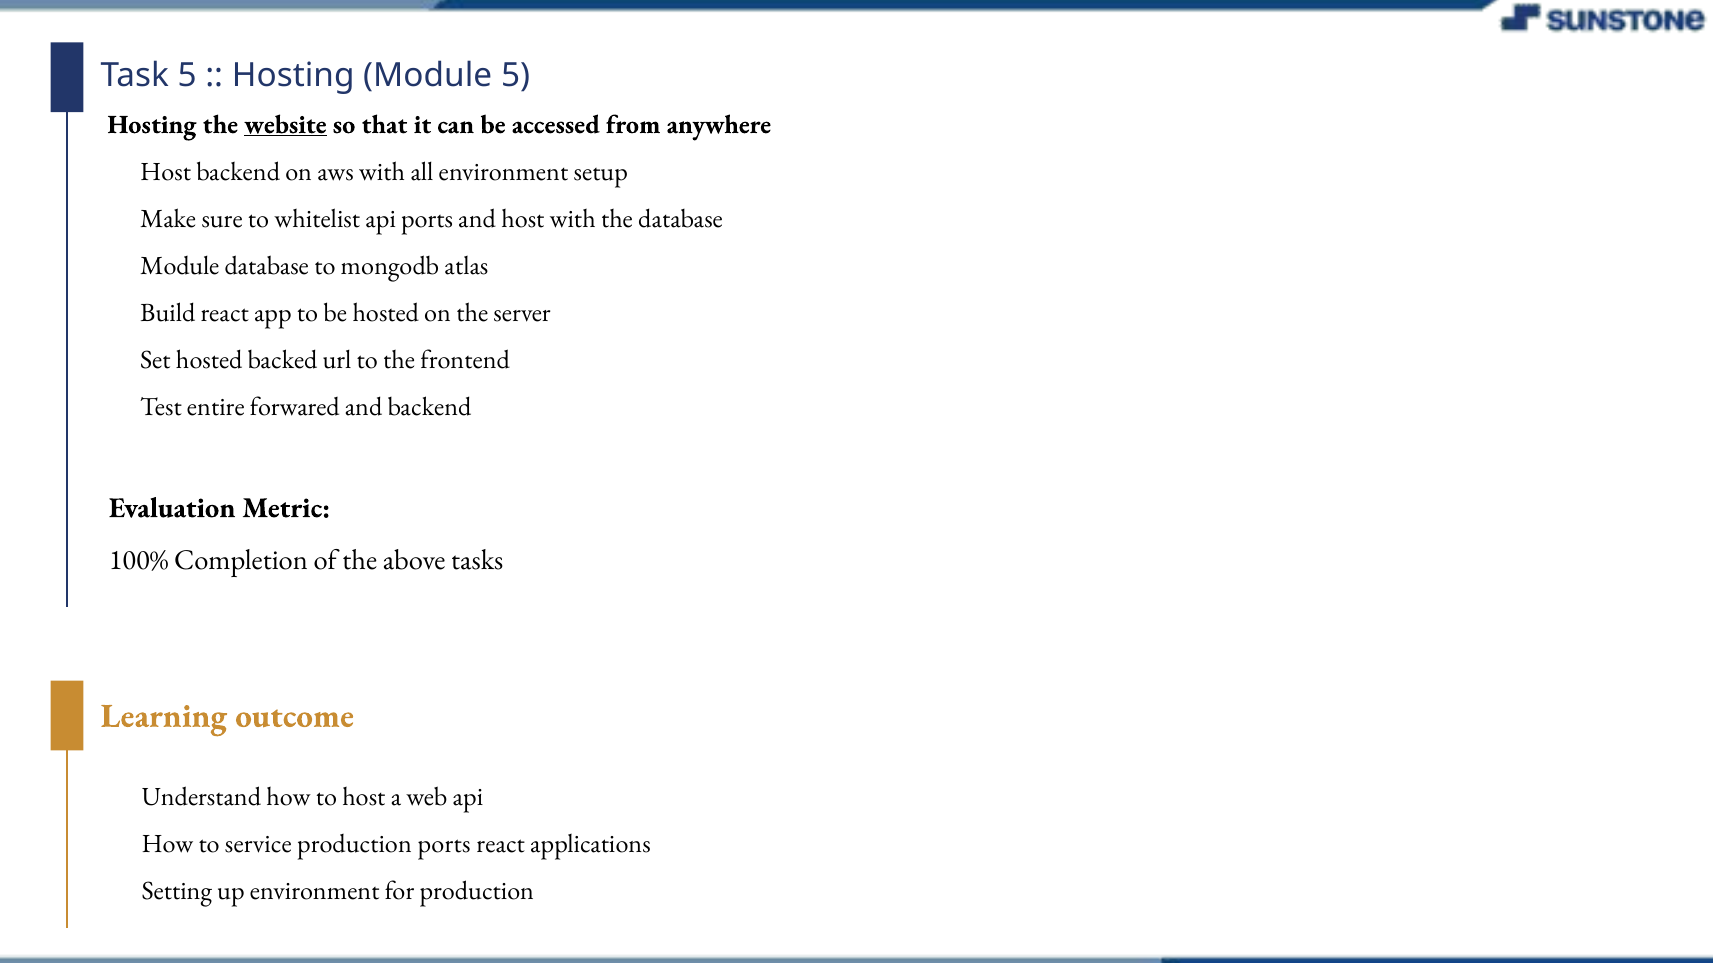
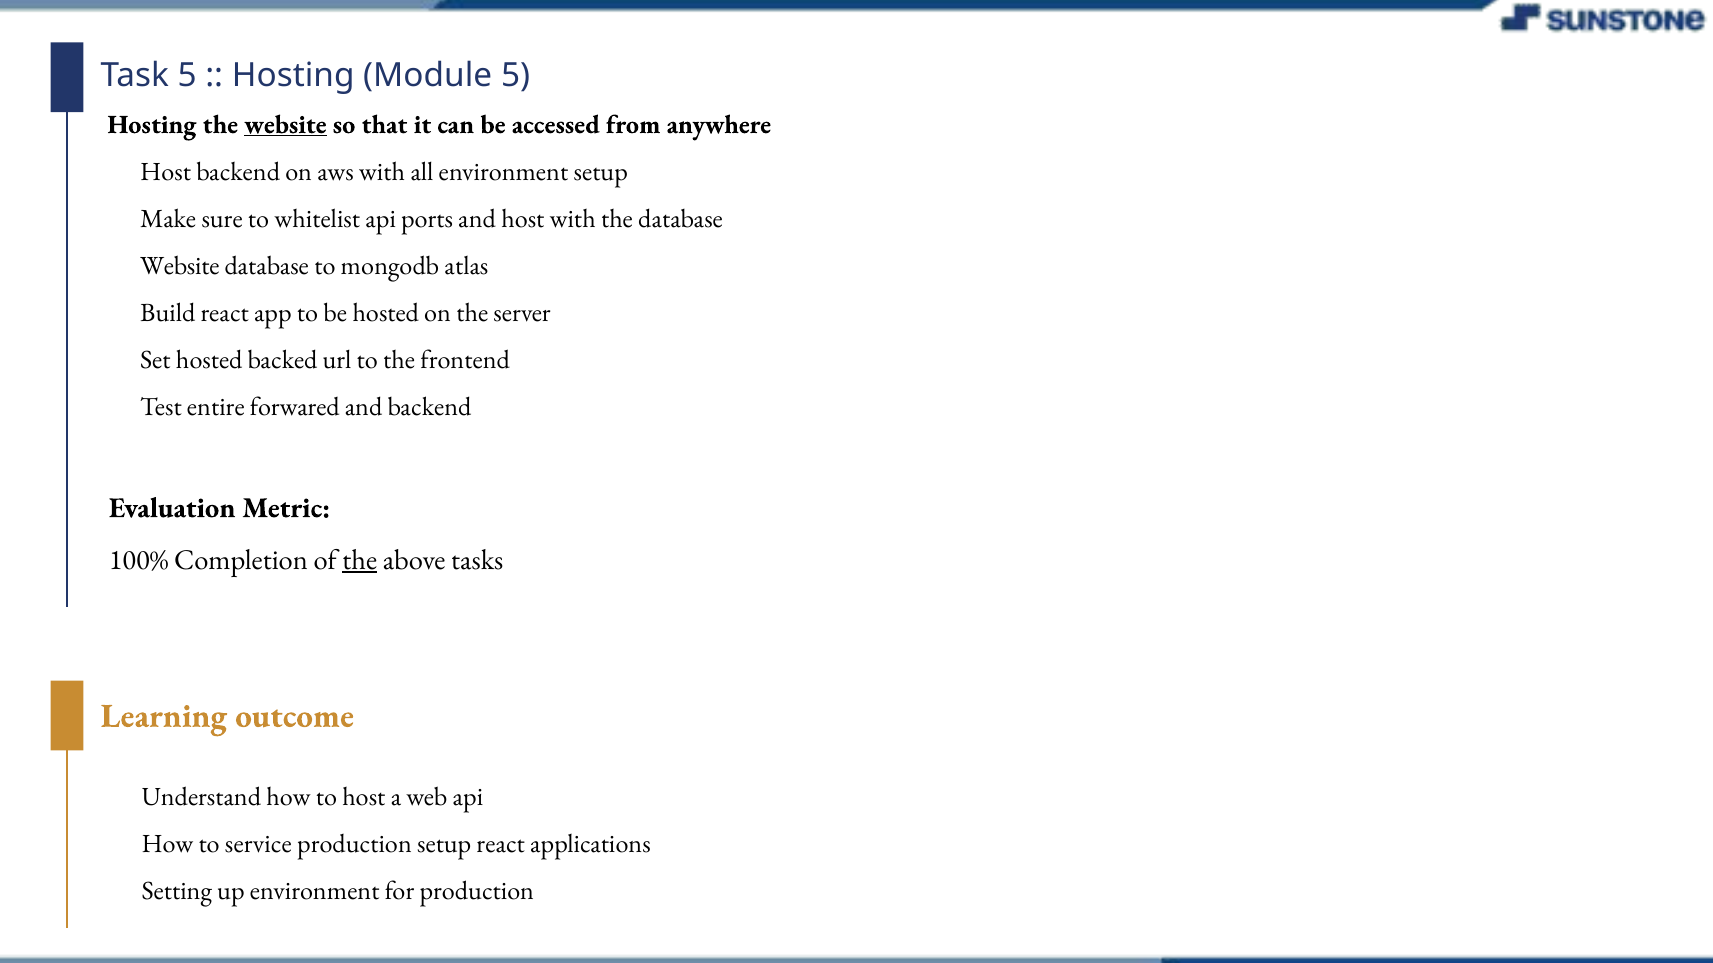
Module: Module -> Website (180, 266)
the underline: none -> present (360, 560)
production ports: ports -> setup (444, 844)
